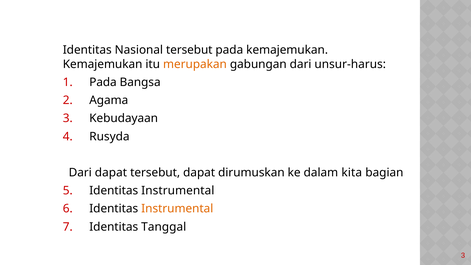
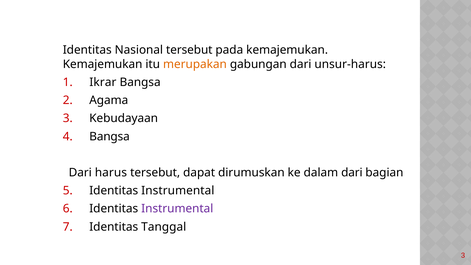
Pada: Pada -> Ikrar (103, 82)
Rusyda: Rusyda -> Bangsa (110, 136)
Dari dapat: dapat -> harus (111, 173)
dalam kita: kita -> dari (352, 173)
Instrumental colour: orange -> purple (177, 209)
